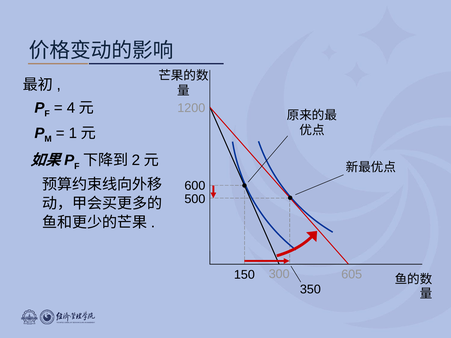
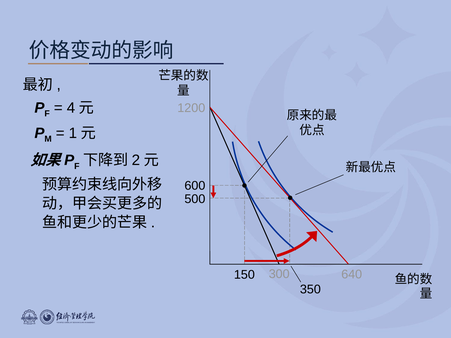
605: 605 -> 640 (352, 275)
